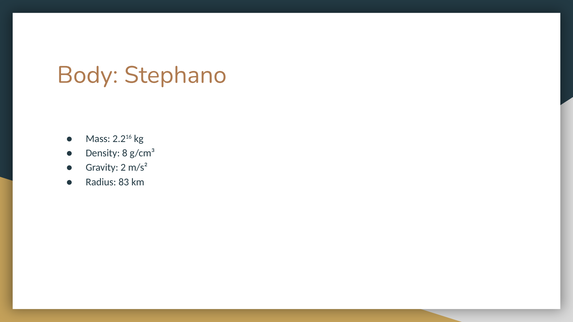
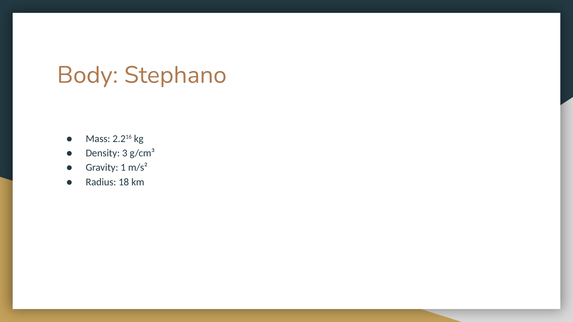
8: 8 -> 3 (125, 153)
2: 2 -> 1 (123, 168)
83: 83 -> 18 (124, 182)
